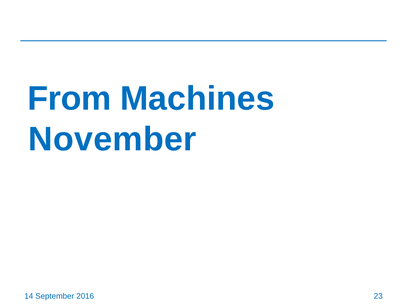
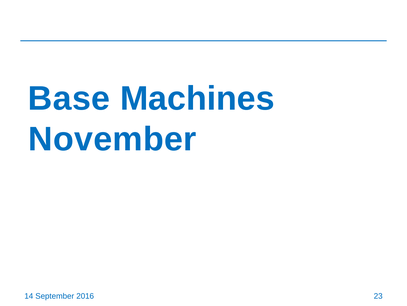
From: From -> Base (69, 98)
